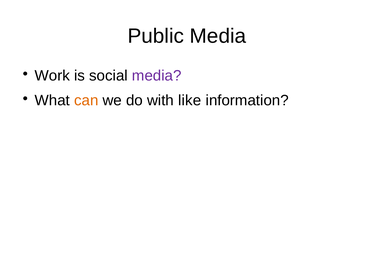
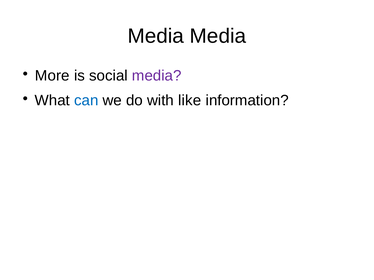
Public: Public -> Media (156, 36)
Work: Work -> More (52, 76)
can colour: orange -> blue (86, 101)
